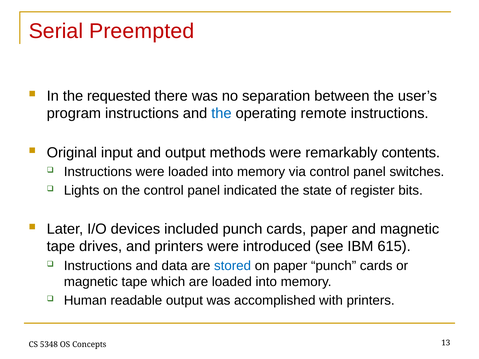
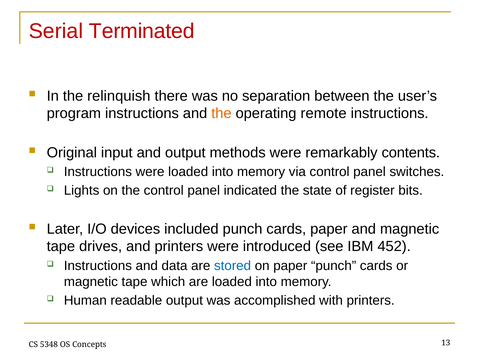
Preempted: Preempted -> Terminated (142, 31)
requested: requested -> relinquish (119, 96)
the colour: blue -> orange (221, 114)
615: 615 -> 452 (394, 247)
